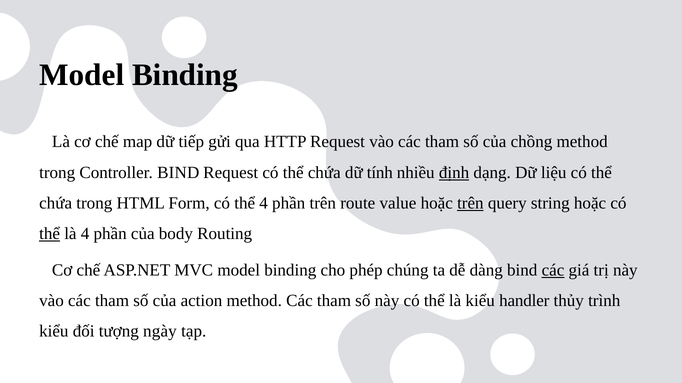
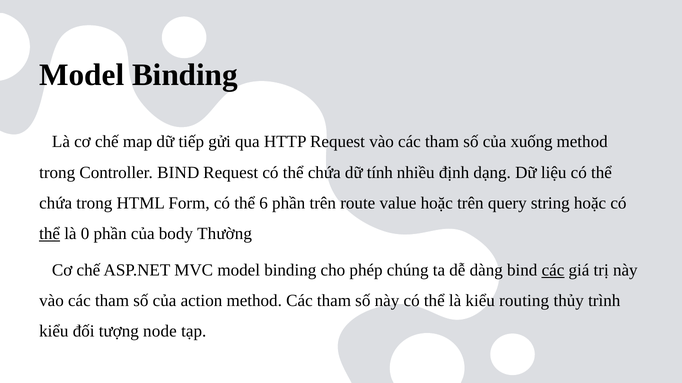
chồng: chồng -> xuống (532, 142)
định underline: present -> none (454, 173)
thể 4: 4 -> 6 (264, 203)
trên underline: present -> none (470, 203)
là 4: 4 -> 0 (85, 234)
Routing: Routing -> Thường (225, 234)
handler: handler -> routing (524, 301)
ngày: ngày -> node (160, 332)
